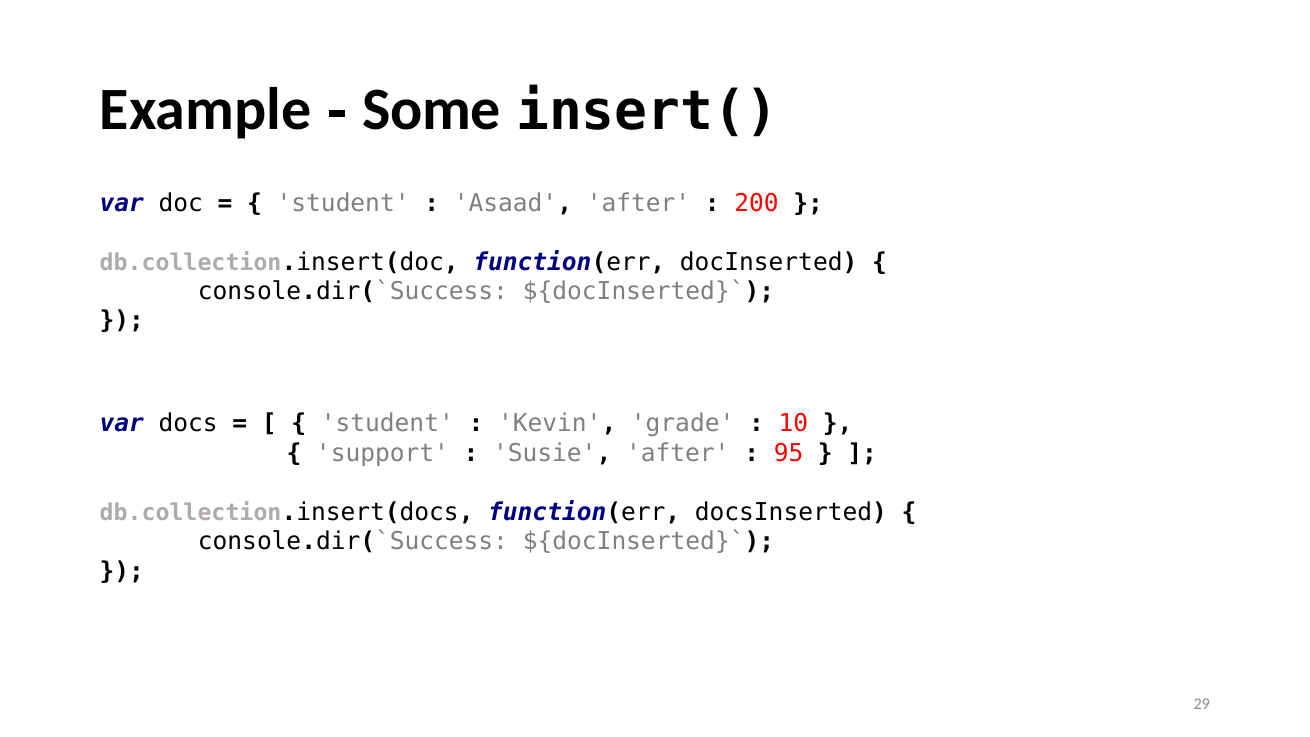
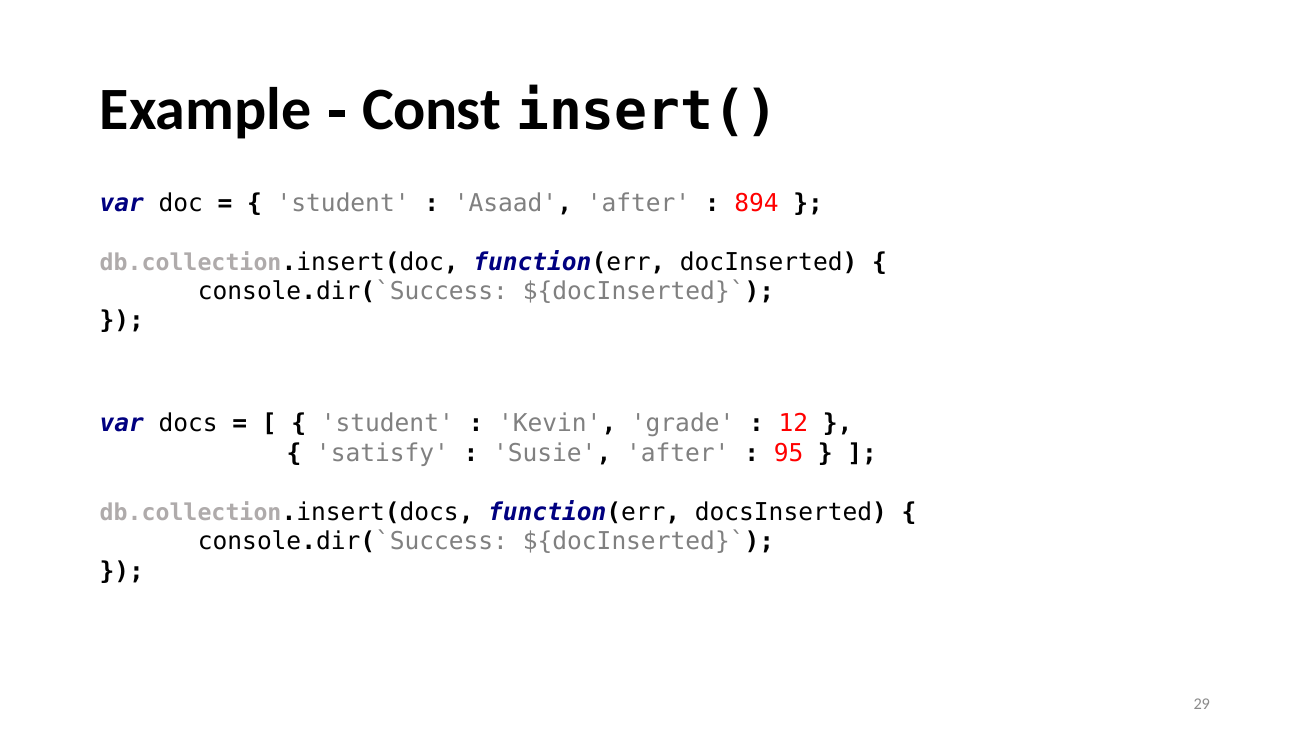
Some: Some -> Const (432, 110)
200: 200 -> 894 (757, 203)
10: 10 -> 12 (793, 424)
support: support -> satisfy (382, 453)
